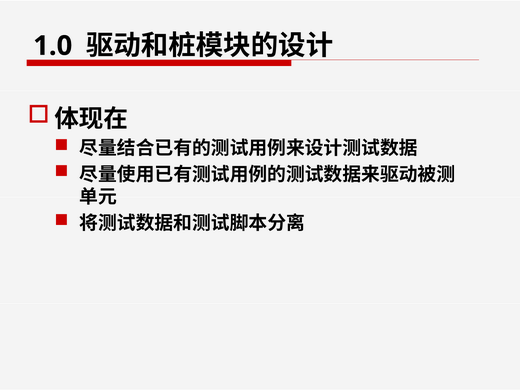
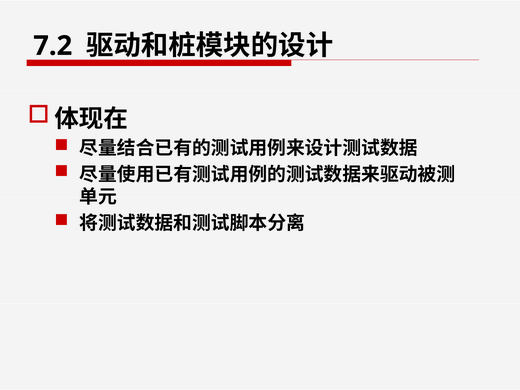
1.0: 1.0 -> 7.2 (53, 46)
